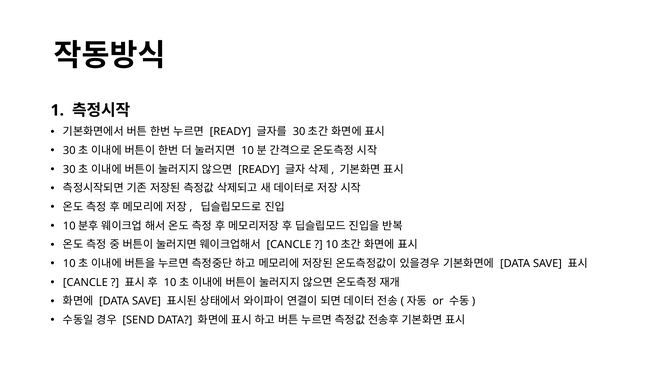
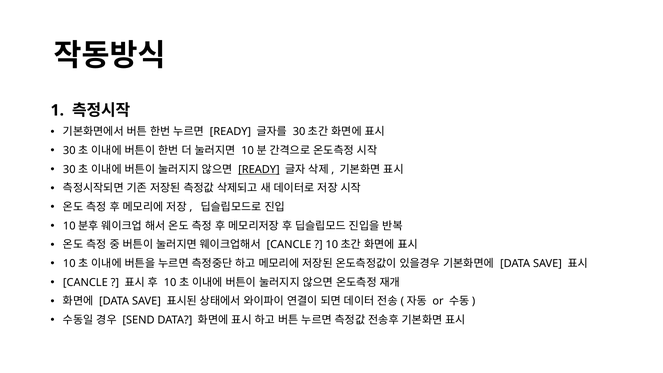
READY underline: none -> present (259, 169)
